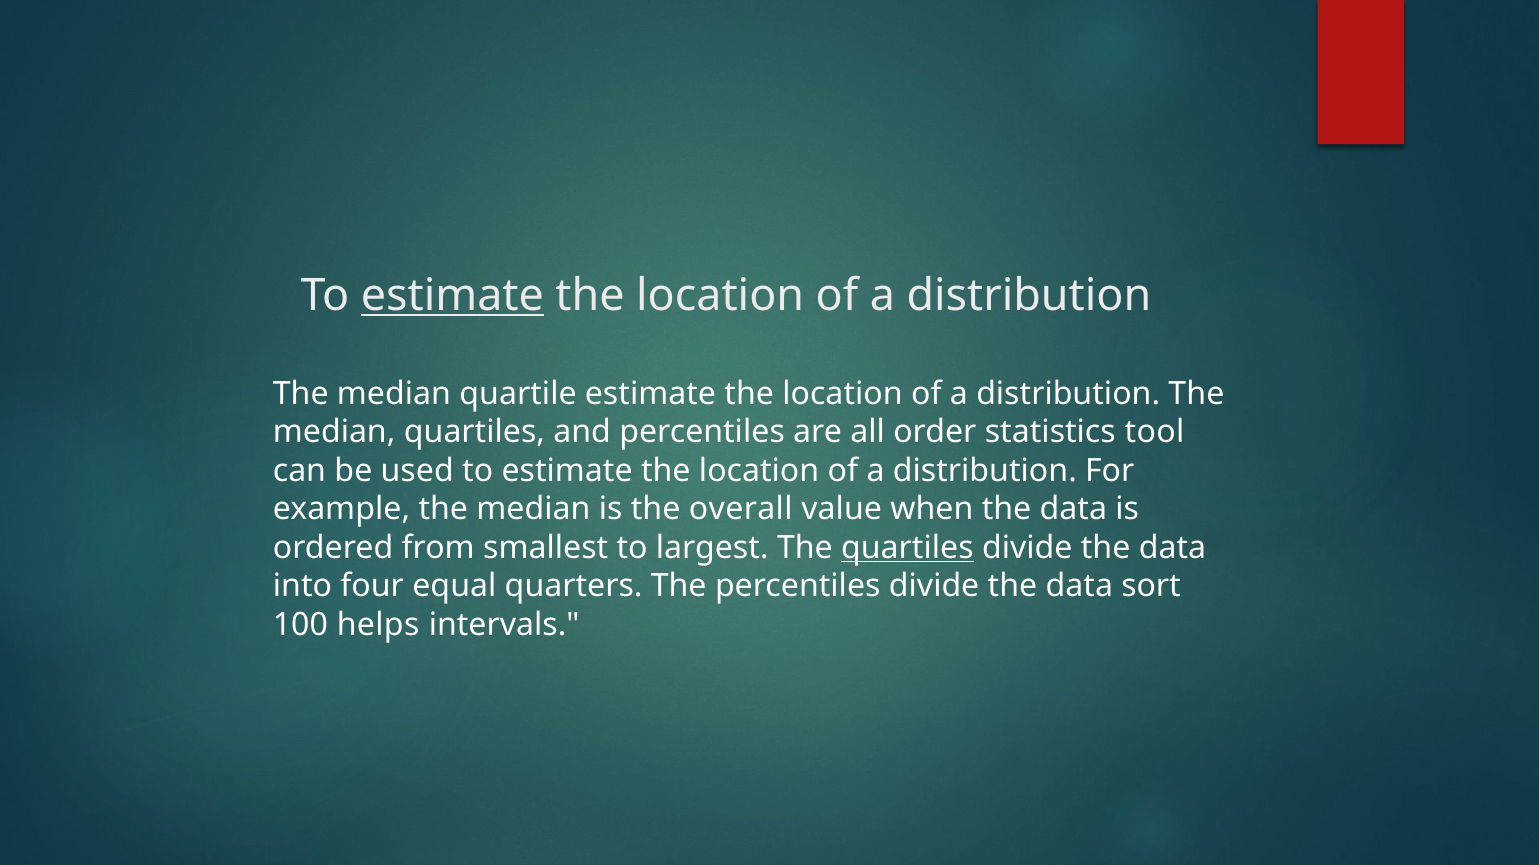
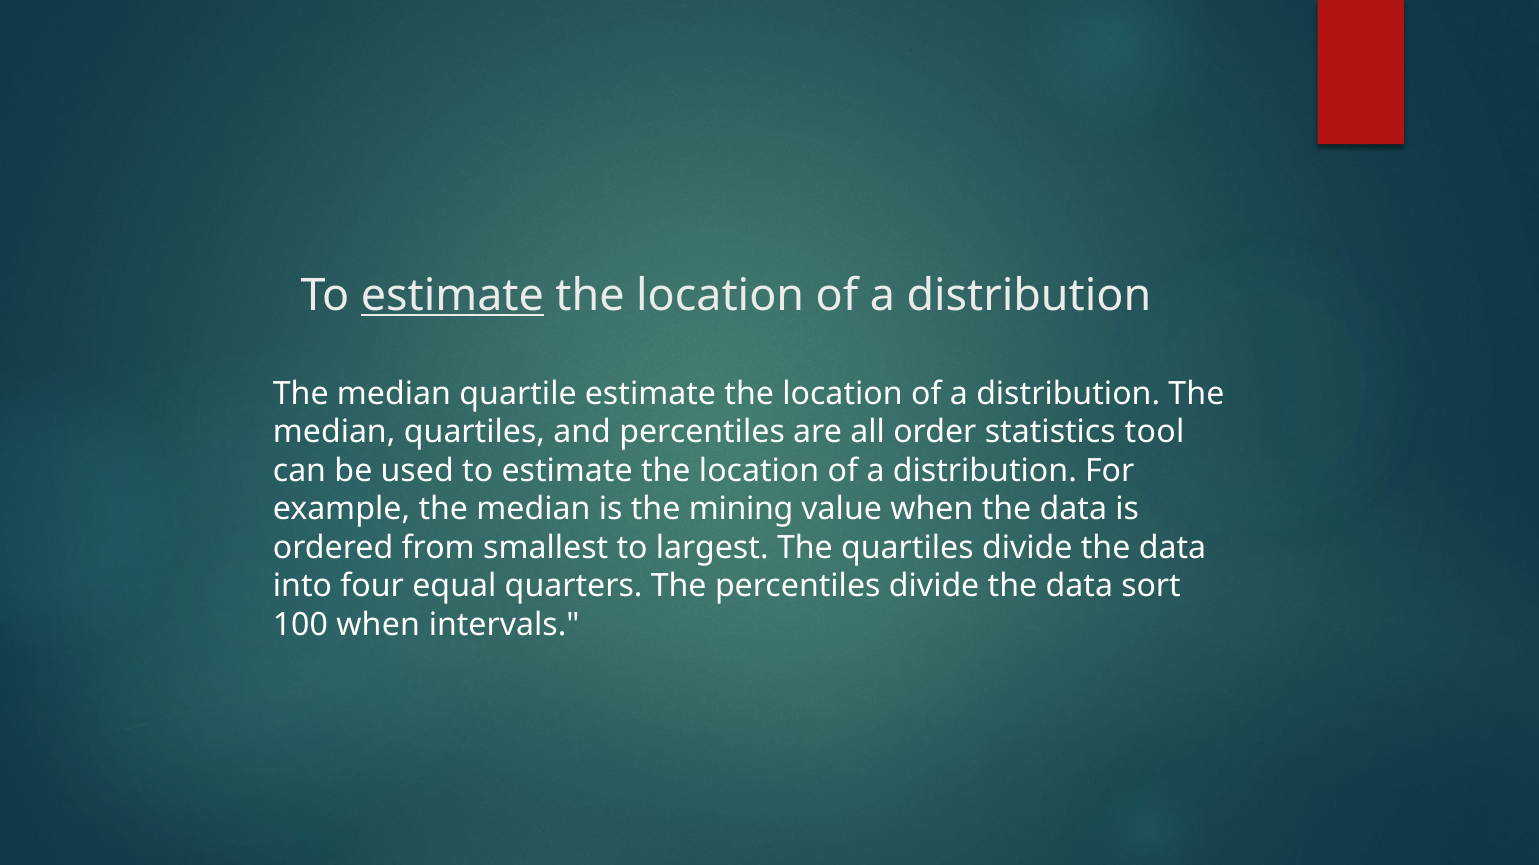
overall: overall -> mining (741, 510)
quartiles underline: present -> none (907, 548)
100 helps: helps -> when (378, 625)
